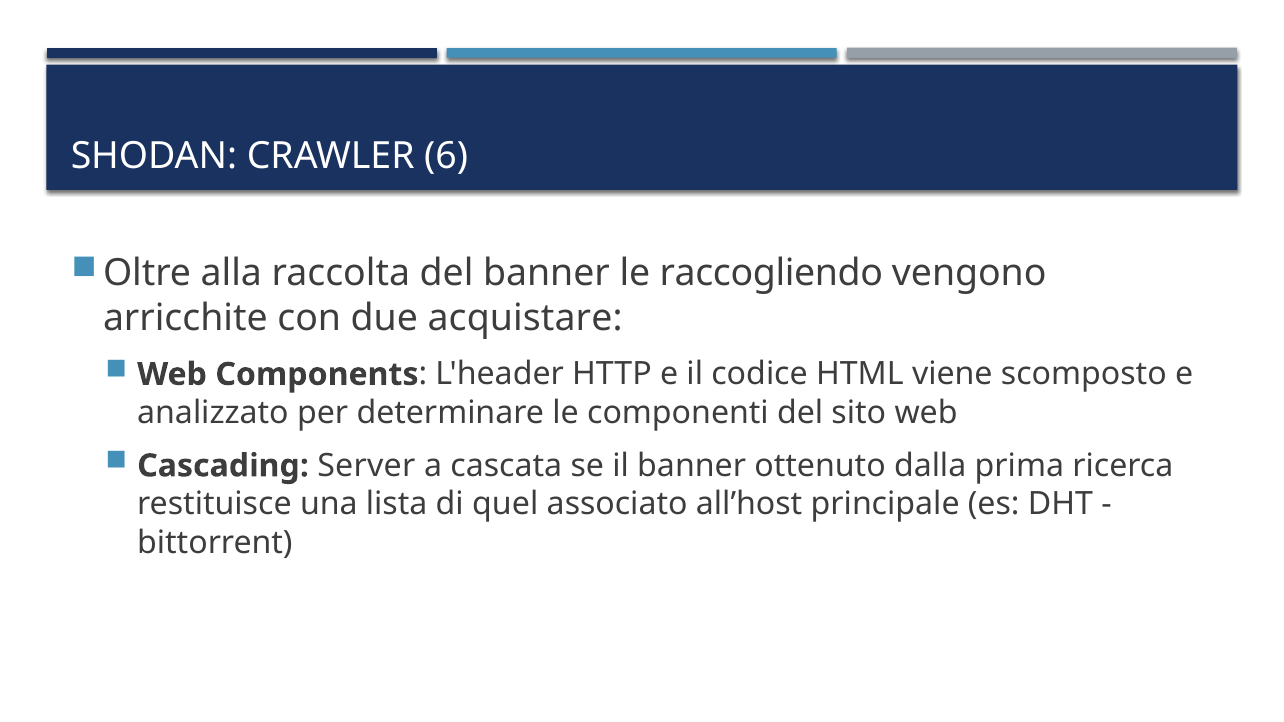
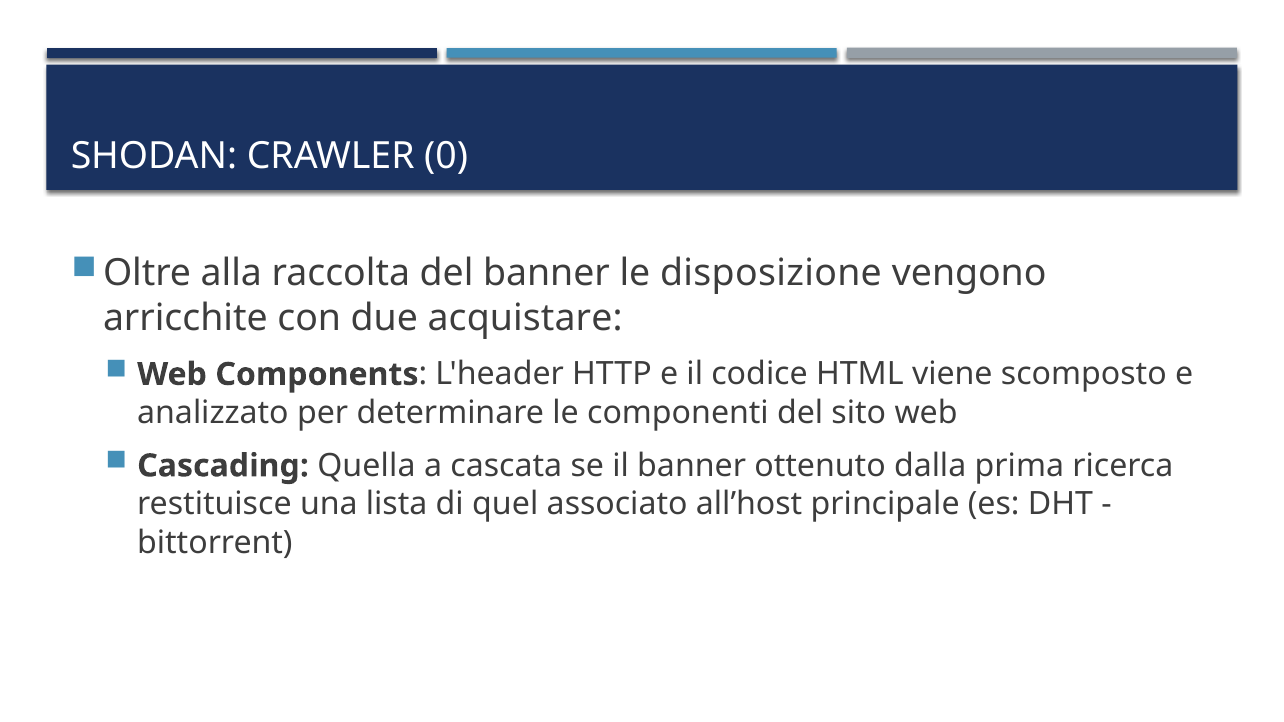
6: 6 -> 0 (446, 156)
raccogliendo: raccogliendo -> disposizione (771, 274)
Server: Server -> Quella (366, 466)
